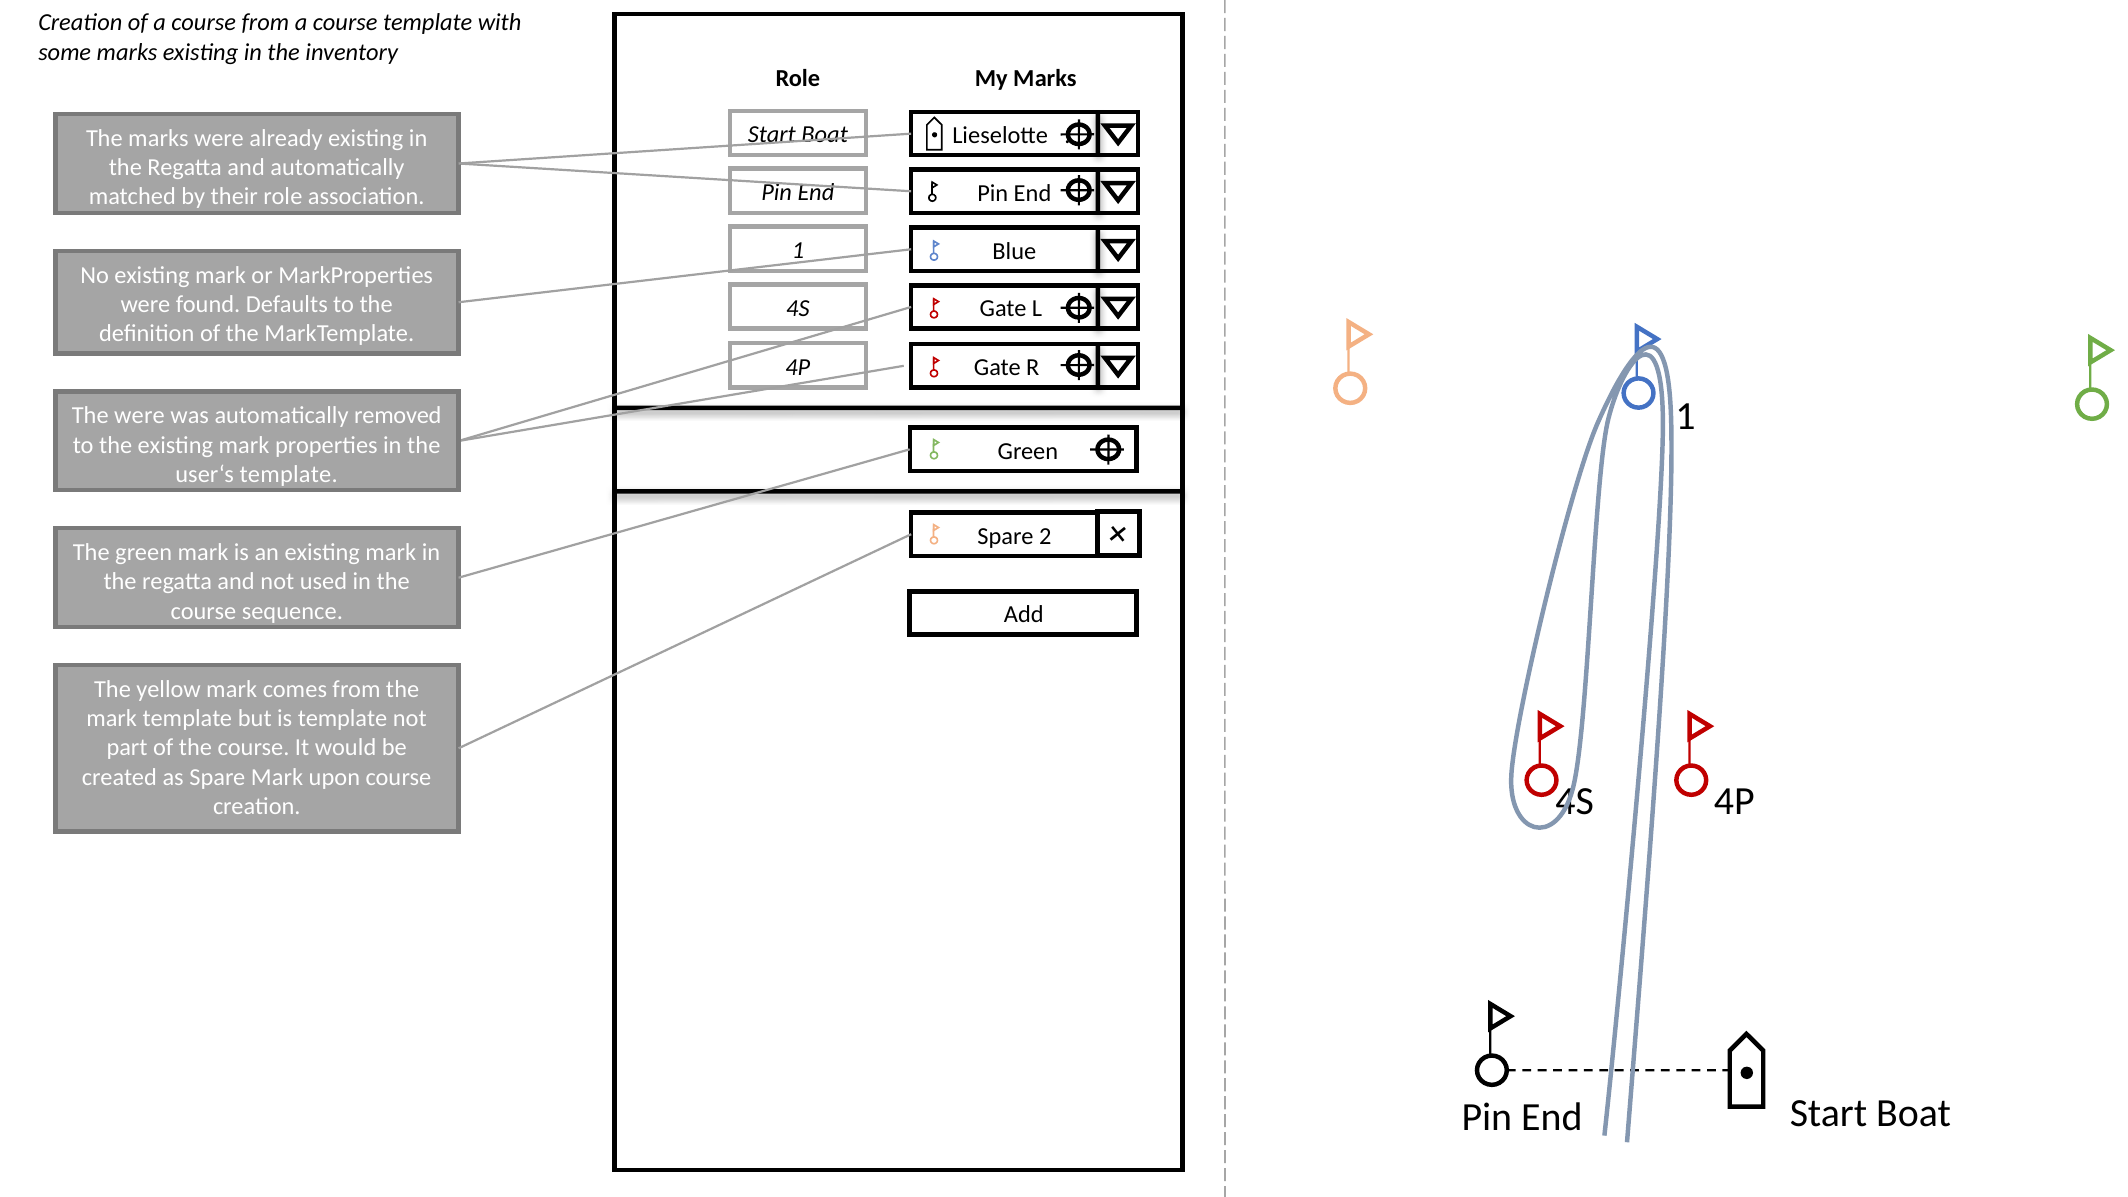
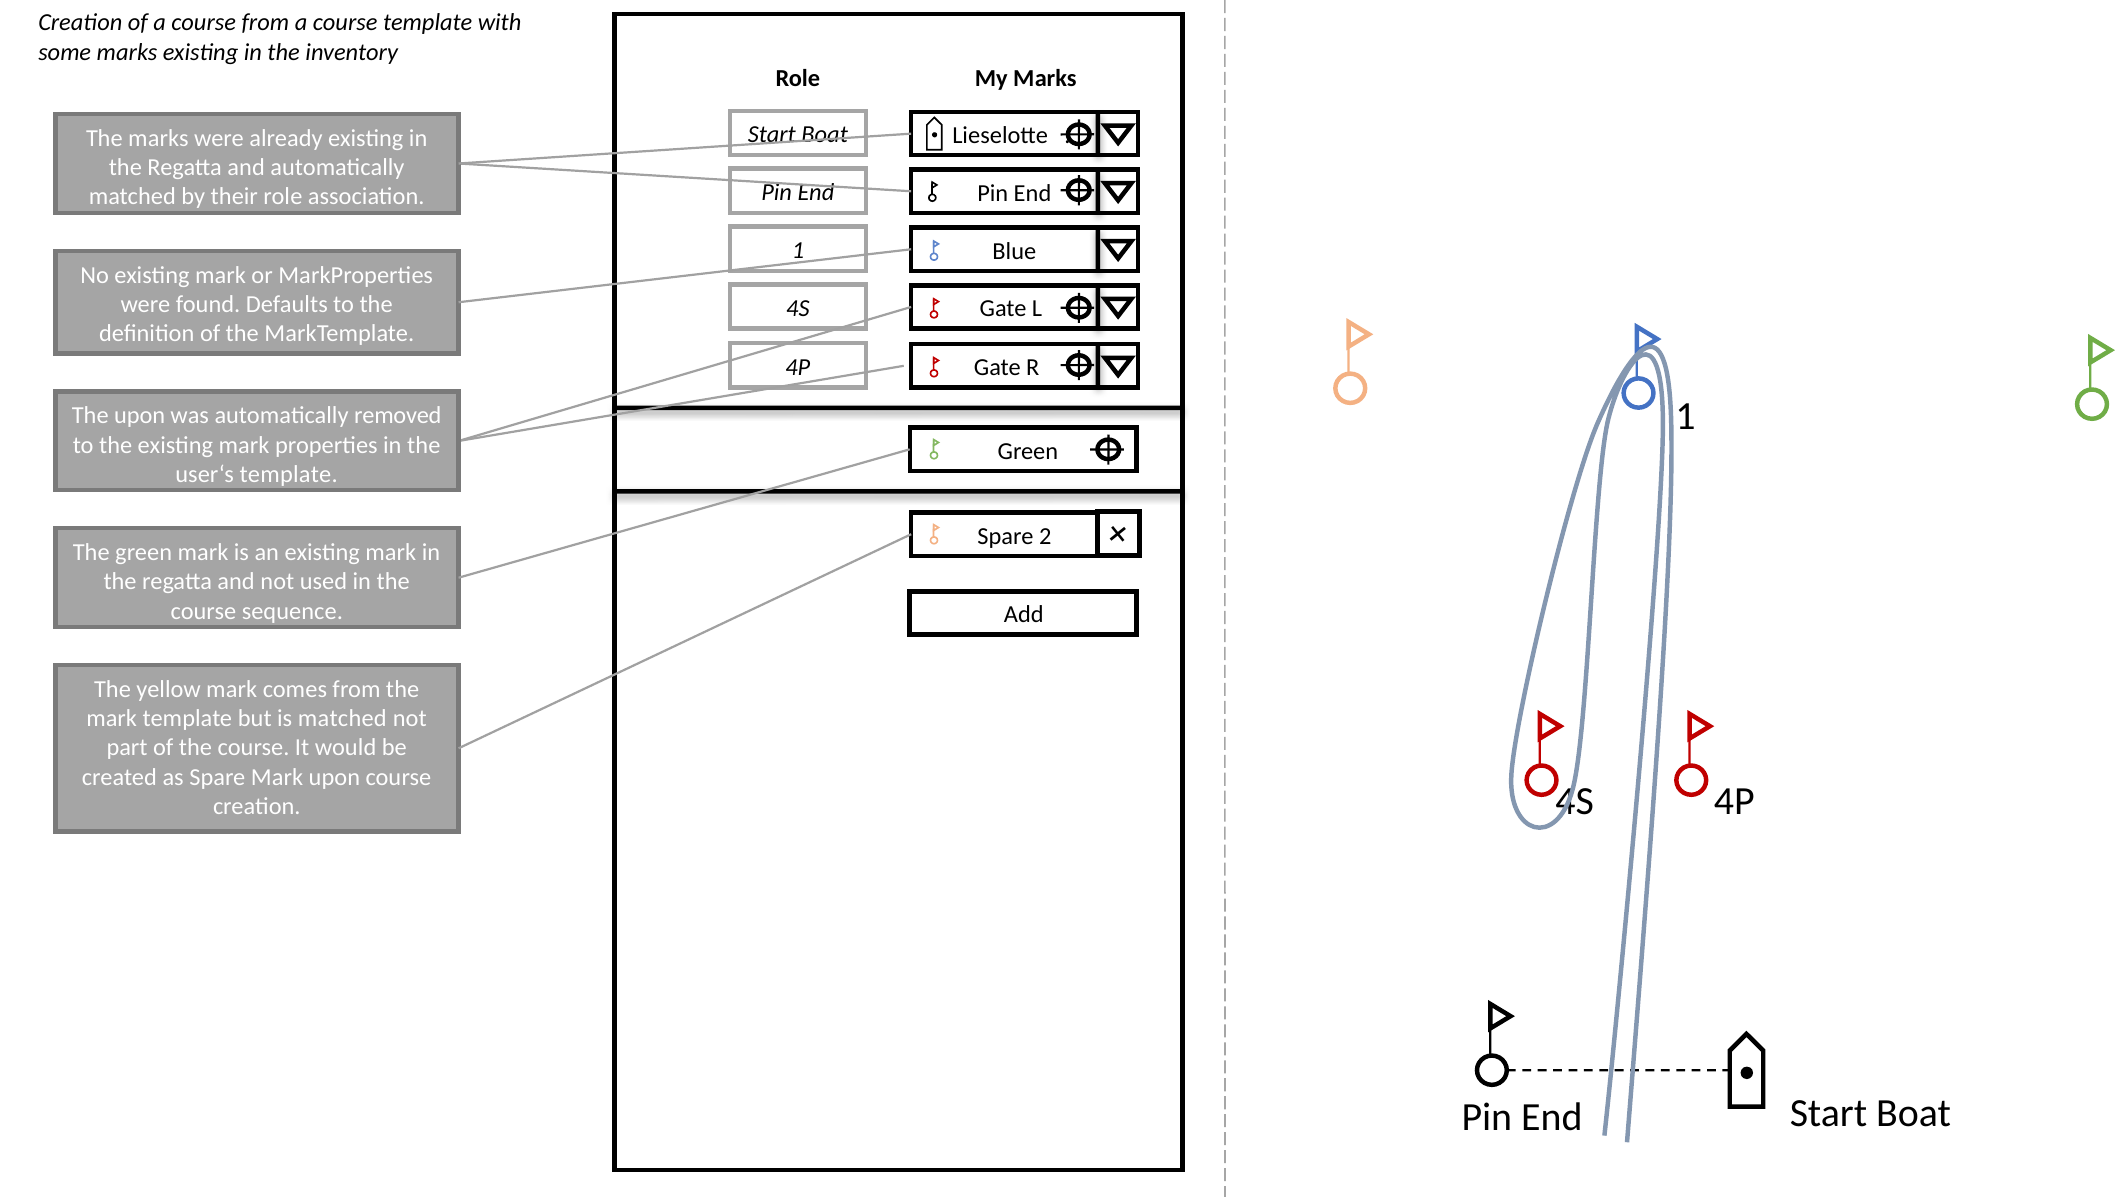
The were: were -> upon (140, 416)
is template: template -> matched (342, 719)
